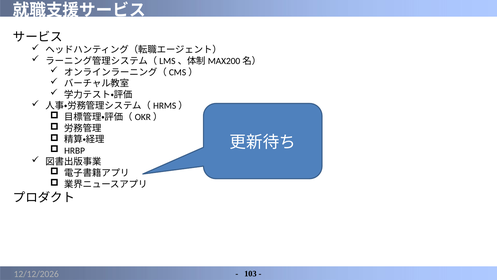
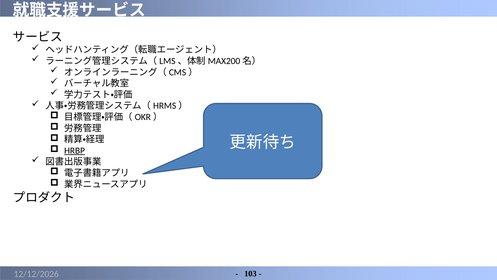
HRBP underline: none -> present (75, 150)
